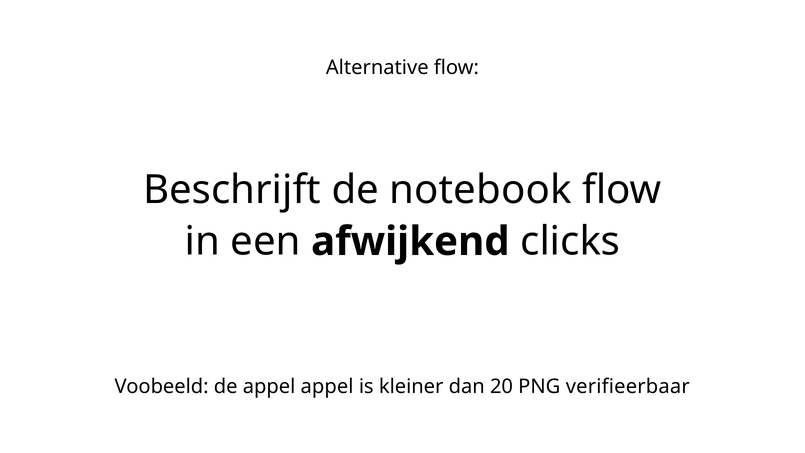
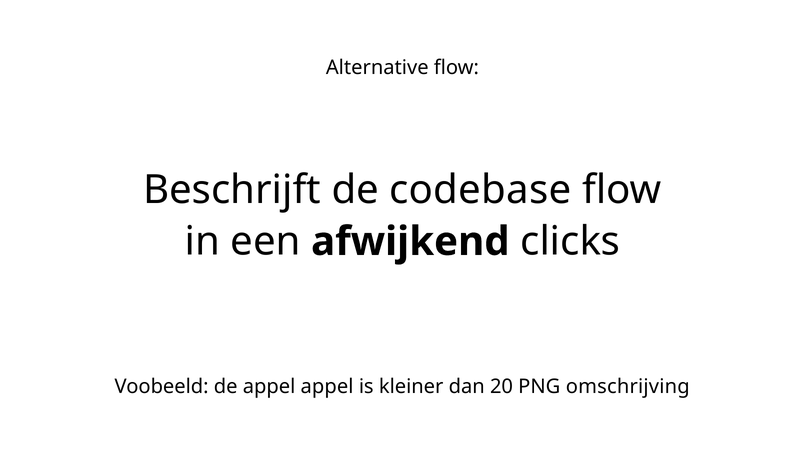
notebook: notebook -> codebase (480, 190)
verifieerbaar: verifieerbaar -> omschrijving (628, 386)
